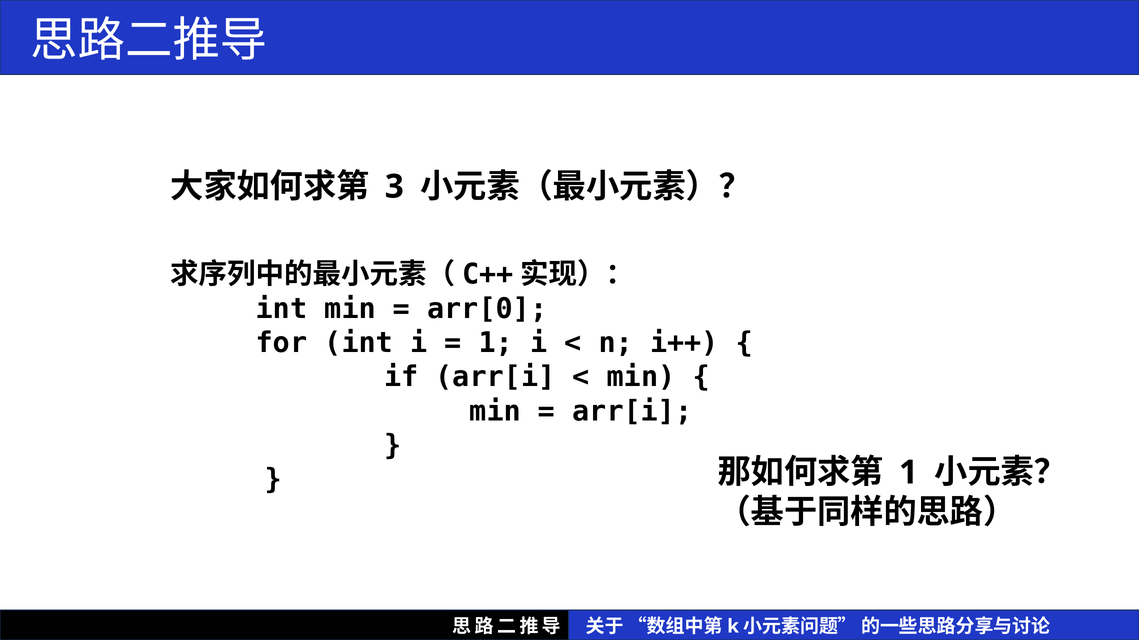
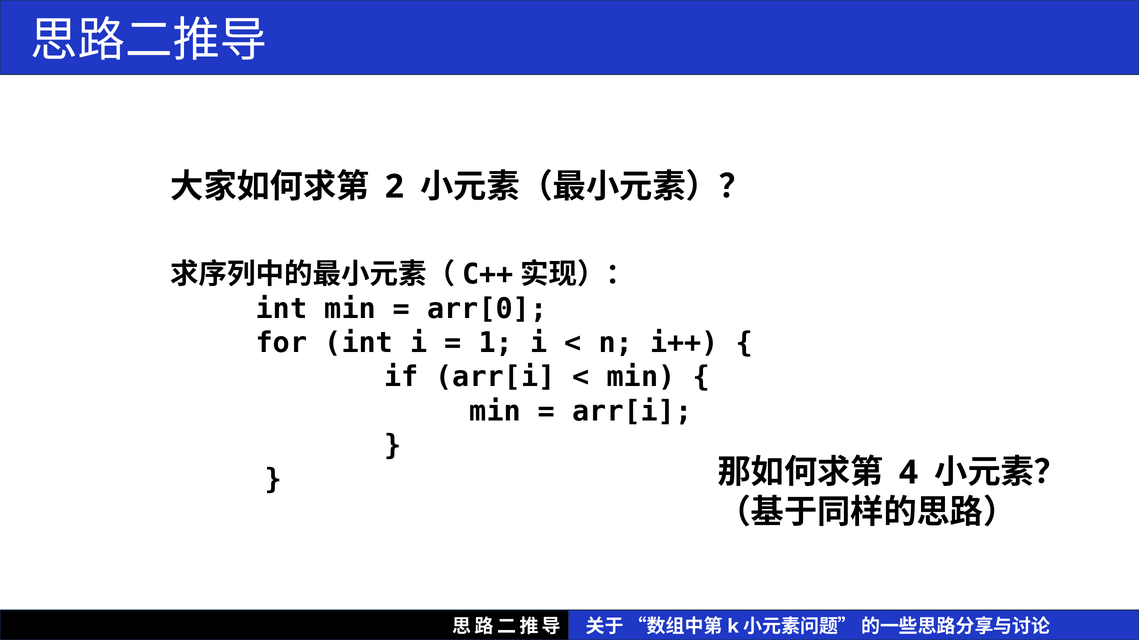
3: 3 -> 2 (394, 187)
1: 1 -> 4 (908, 473)
